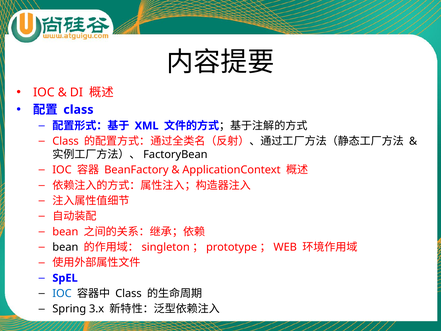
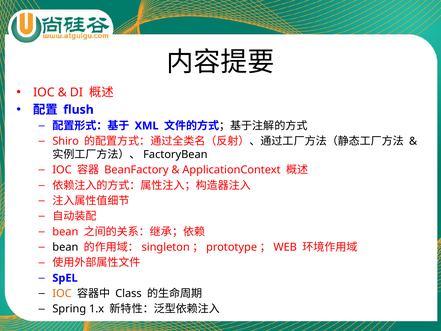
class: class -> flush (79, 110)
Class: Class -> Shiro (66, 141)
IOC colour: blue -> orange (62, 293)
3.x: 3.x -> 1.x (97, 309)
